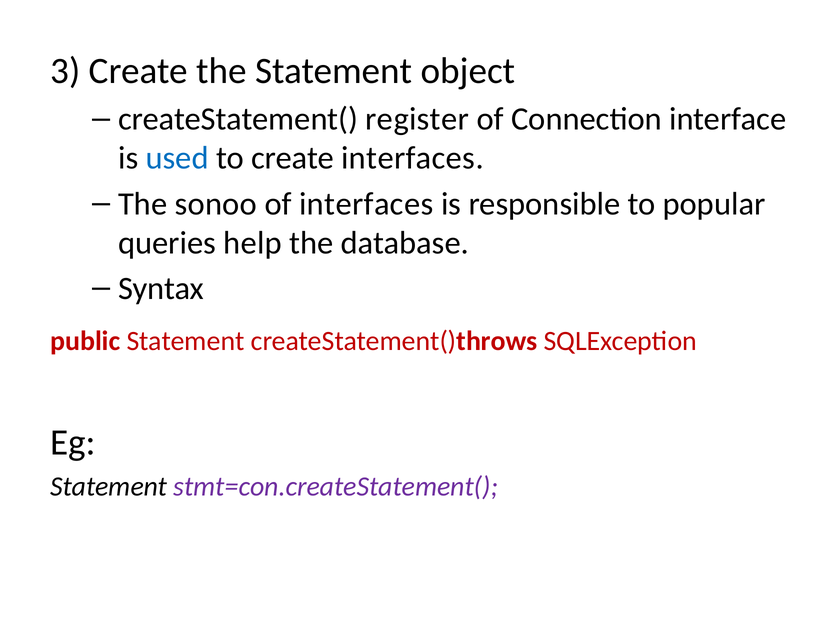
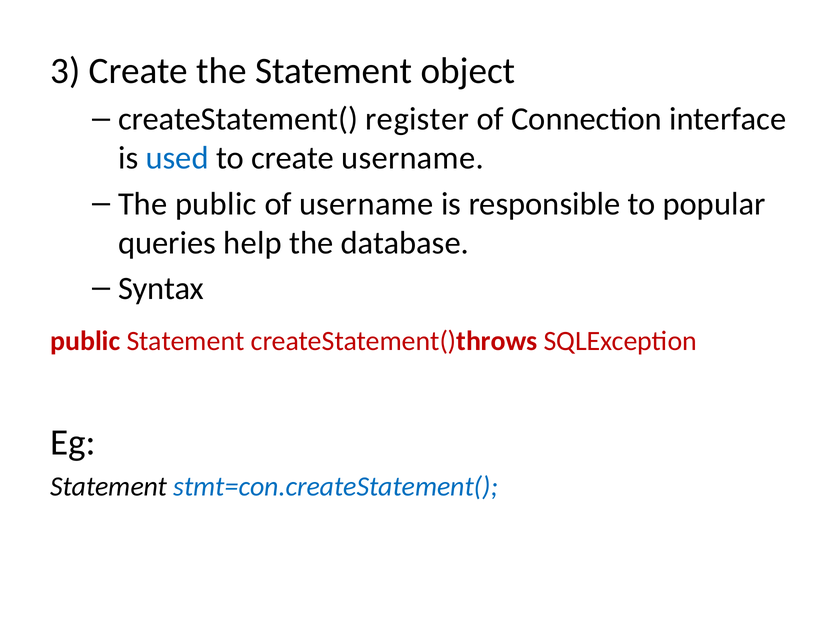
create interfaces: interfaces -> username (412, 158)
The sonoo: sonoo -> public (216, 204)
of interfaces: interfaces -> username (366, 204)
stmt=con.createStatement( colour: purple -> blue (336, 486)
